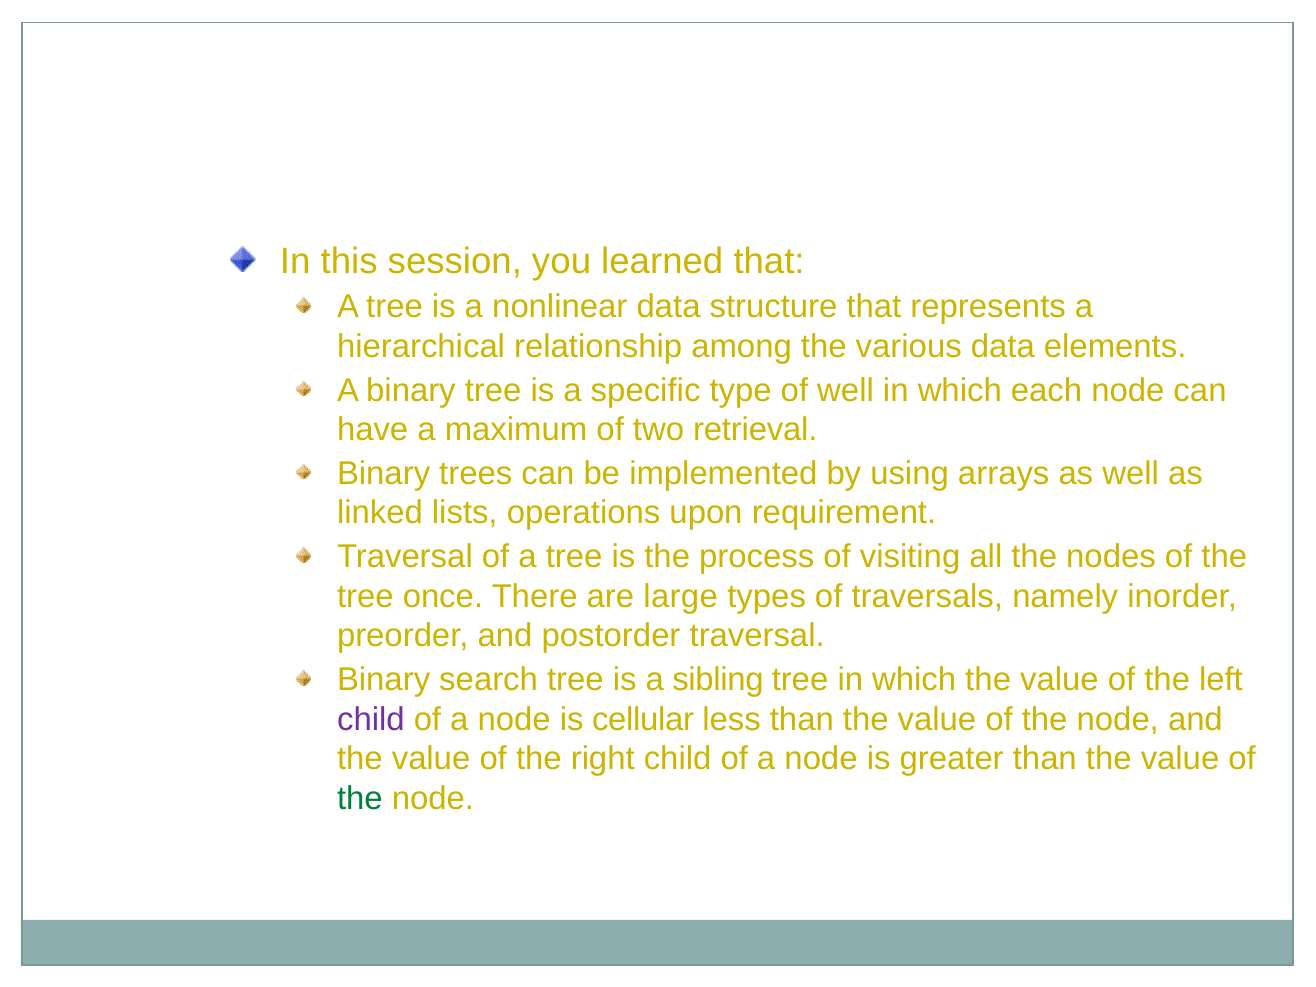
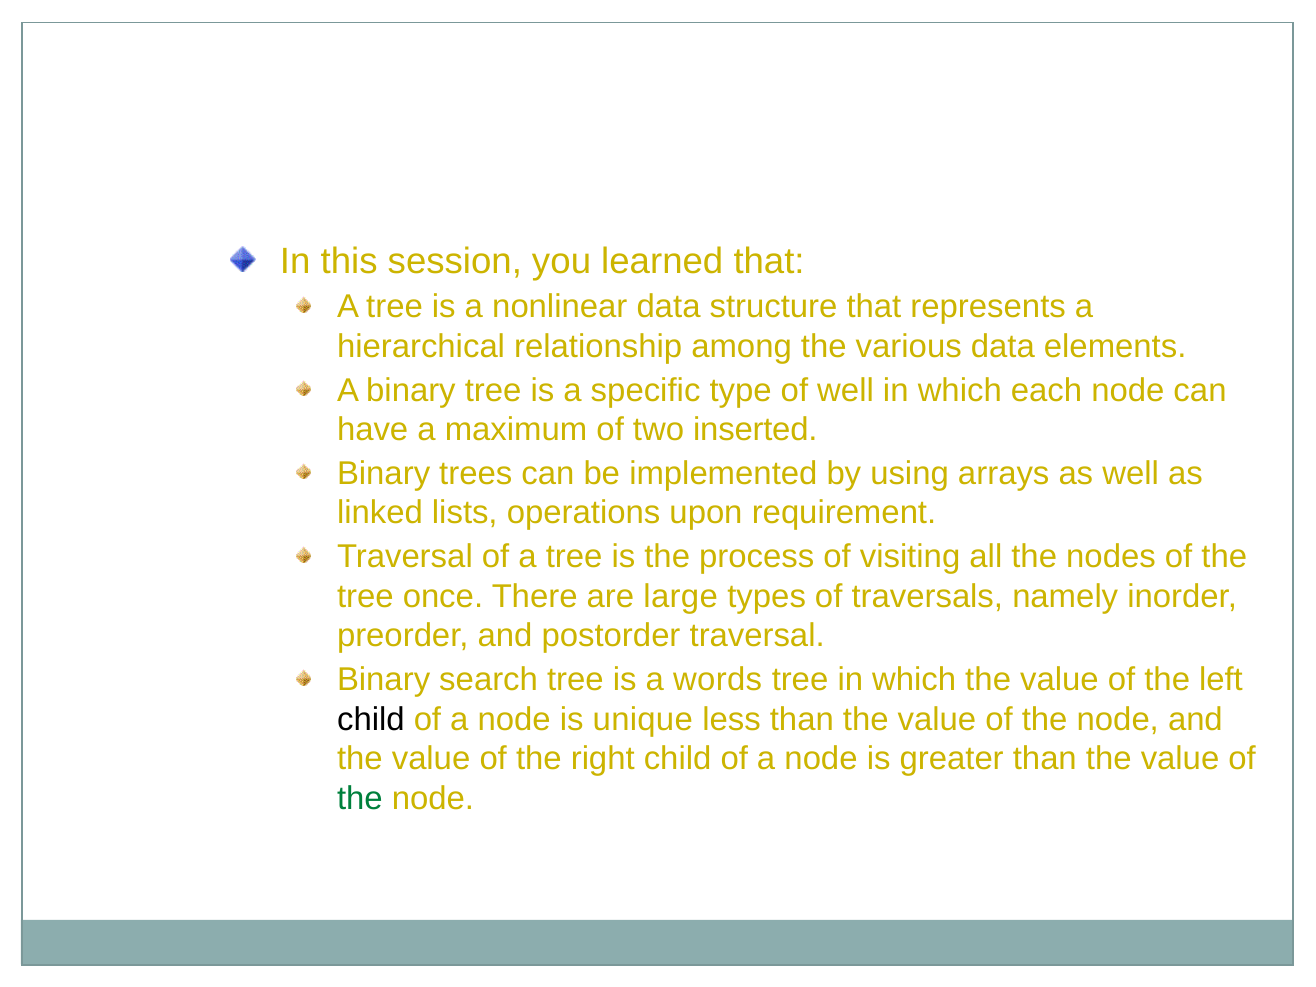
retrieval: retrieval -> inserted (755, 430)
sibling: sibling -> words (718, 680)
child colour: purple -> black (371, 719)
cellular: cellular -> unique (643, 719)
